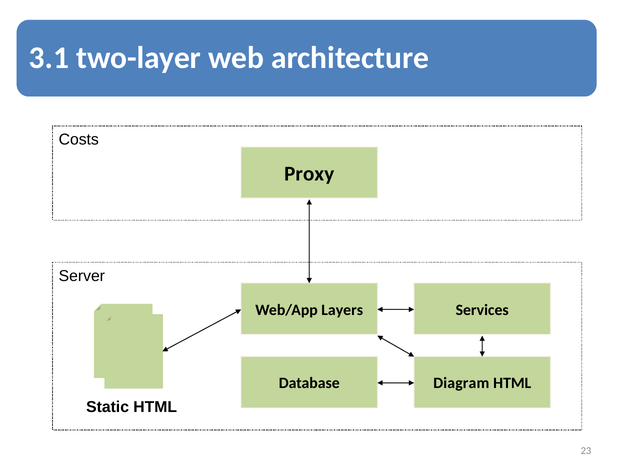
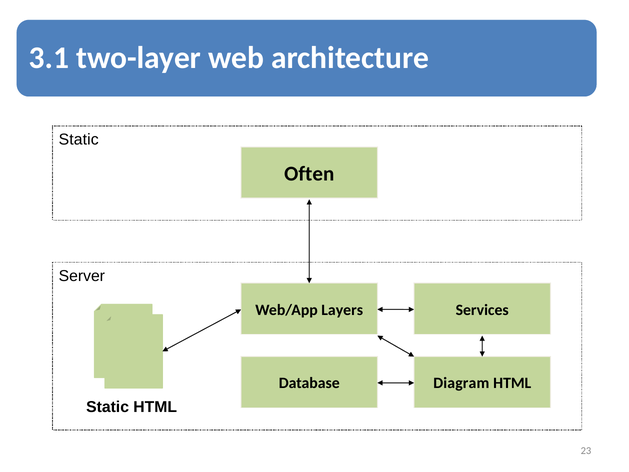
Costs: Costs -> Static (79, 139)
Proxy: Proxy -> Often (309, 174)
